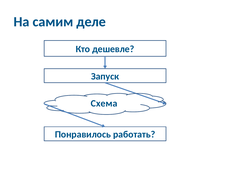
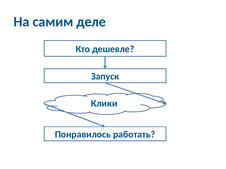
Схема: Схема -> Клики (104, 104)
